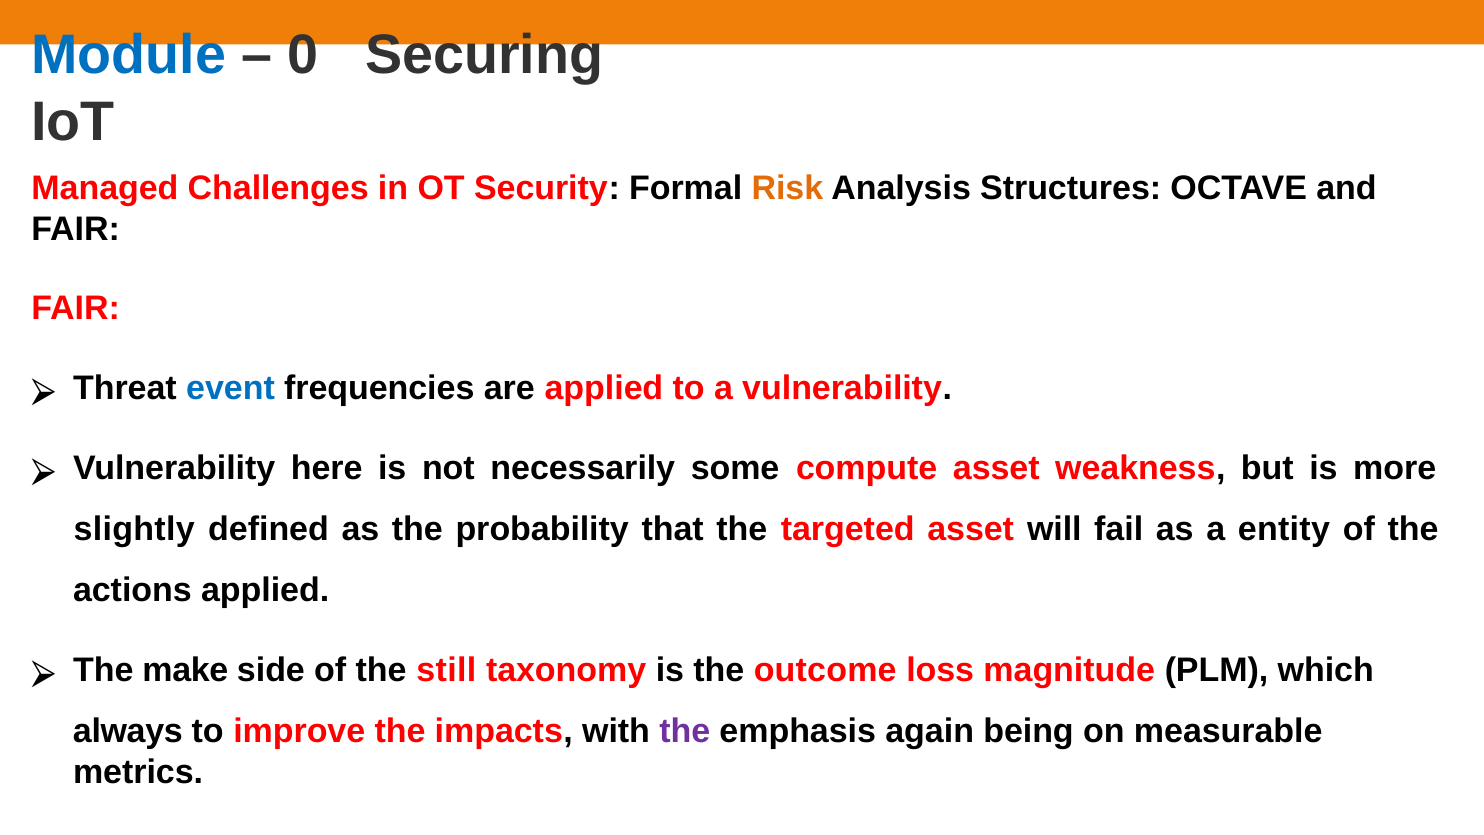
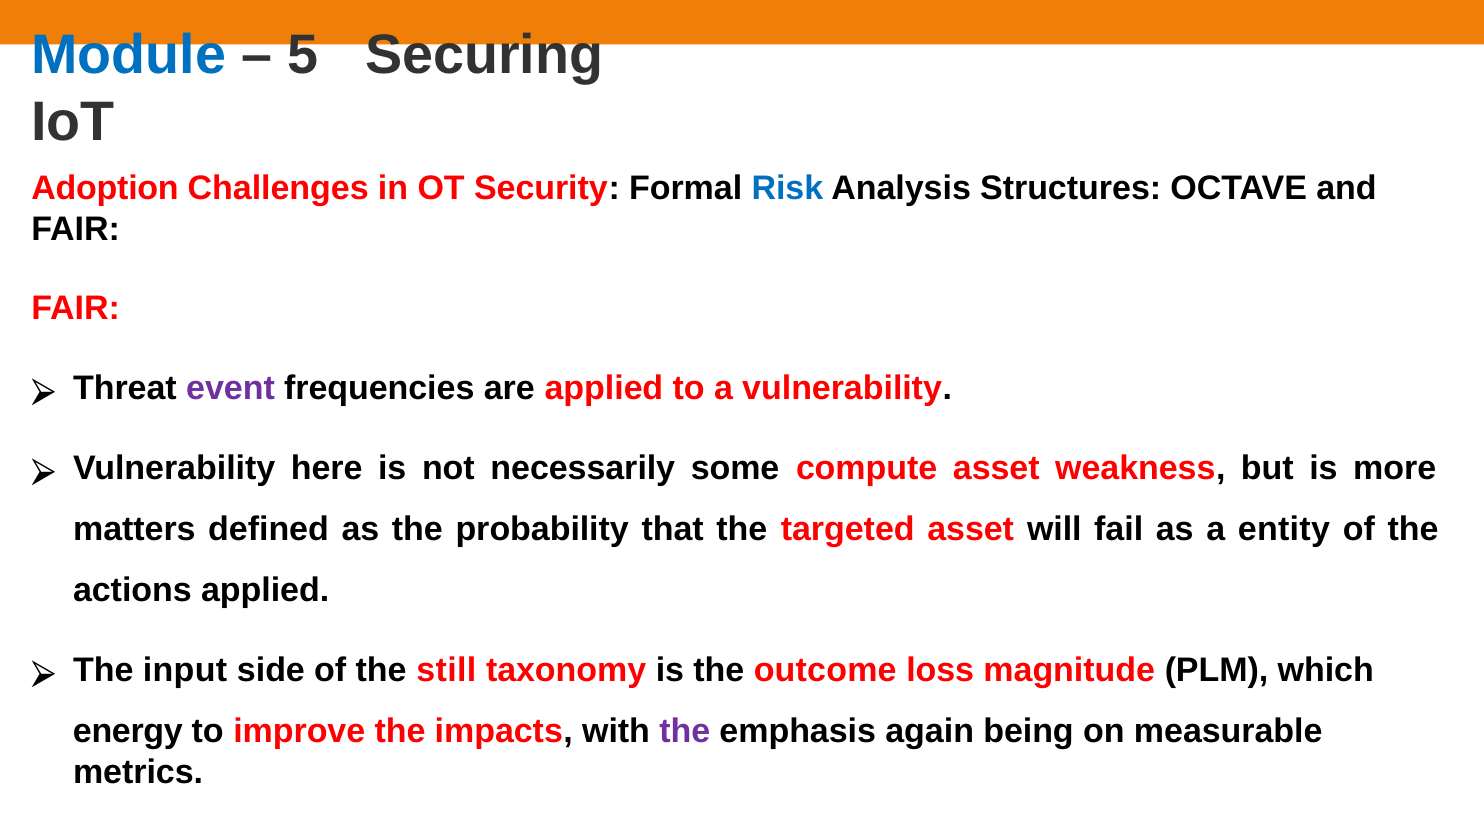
0: 0 -> 5 (303, 55)
Managed: Managed -> Adoption (105, 188)
Risk colour: orange -> blue (787, 188)
event colour: blue -> purple (231, 388)
slightly: slightly -> matters (134, 529)
make: make -> input (185, 670)
always: always -> energy (128, 731)
